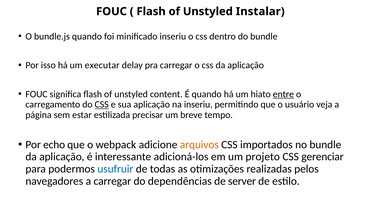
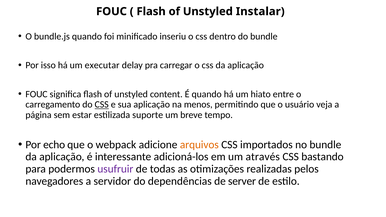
entre underline: present -> none (283, 94)
na inseriu: inseriu -> menos (198, 105)
precisar: precisar -> suporte (148, 115)
projeto: projeto -> através (263, 157)
gerenciar: gerenciar -> bastando (322, 157)
usufruir colour: blue -> purple (115, 169)
a carregar: carregar -> servidor (112, 181)
